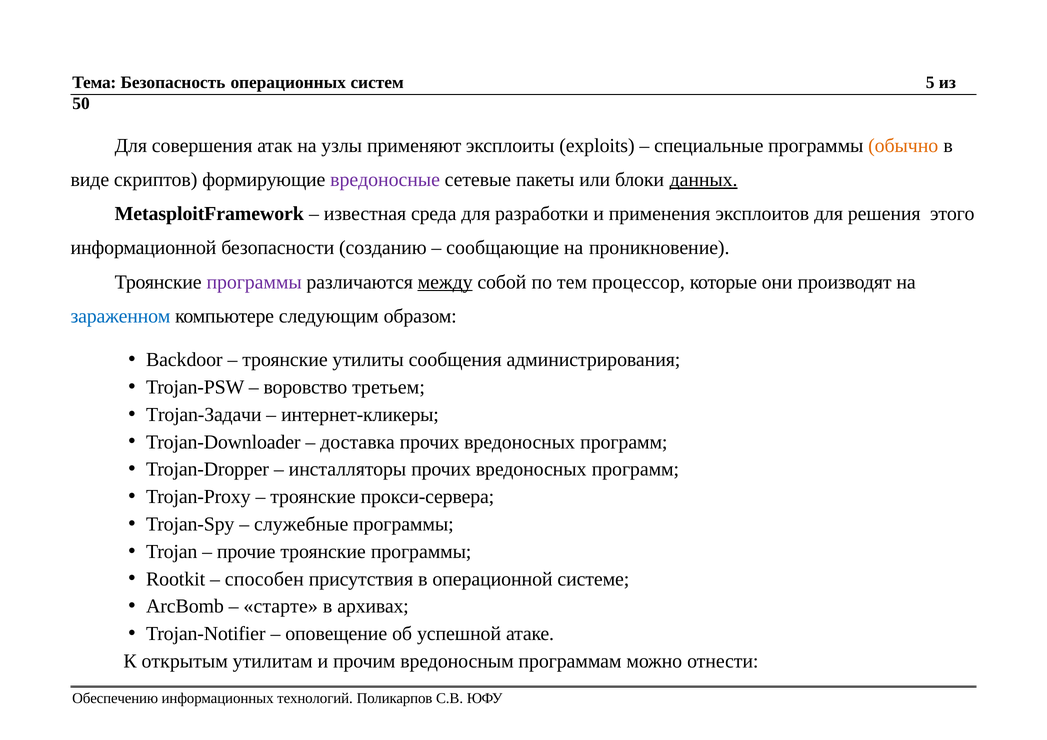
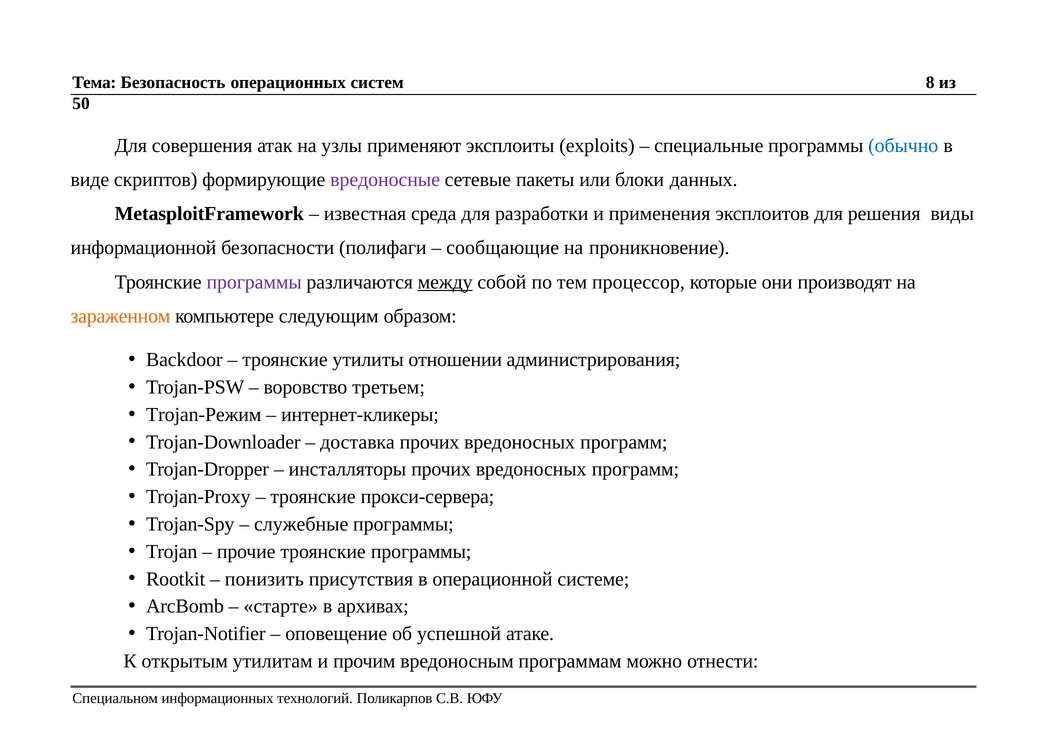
5: 5 -> 8 (930, 83)
обычно colour: orange -> blue (903, 146)
данных underline: present -> none (704, 180)
этого: этого -> виды (952, 214)
созданию: созданию -> полифаги (383, 248)
зараженном colour: blue -> orange (120, 316)
сообщения: сообщения -> отношении (455, 360)
Trojan-Задачи: Trojan-Задачи -> Trojan-Режим (204, 415)
способен: способен -> понизить (264, 579)
Обеспечению: Обеспечению -> Специальном (115, 699)
